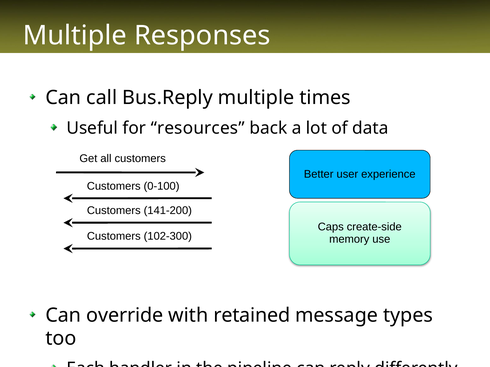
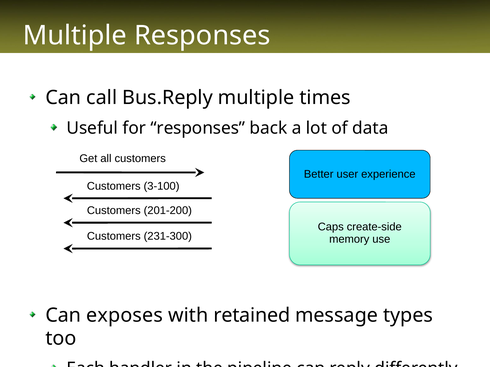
for resources: resources -> responses (198, 128)
0-100: 0-100 -> 3-100 (162, 186)
141-200: 141-200 -> 201-200 (168, 211)
102-300: 102-300 -> 231-300 (168, 237)
override: override -> exposes (125, 316)
